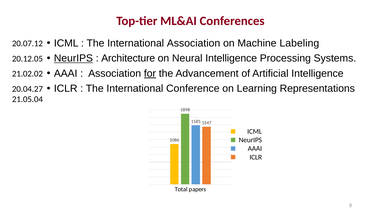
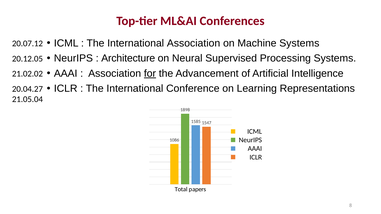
Machine Labeling: Labeling -> Systems (299, 43)
NeurIPS underline: present -> none (73, 58)
Neural Intelligence: Intelligence -> Supervised (231, 58)
